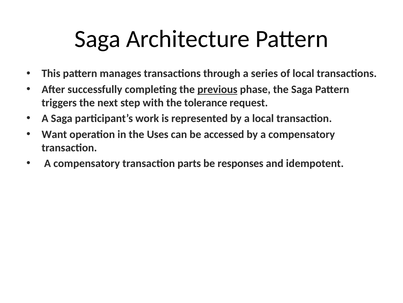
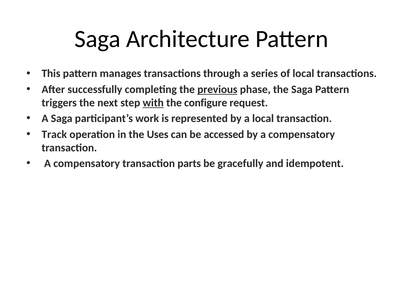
with underline: none -> present (153, 103)
tolerance: tolerance -> configure (206, 103)
Want: Want -> Track (54, 134)
responses: responses -> gracefully (240, 163)
